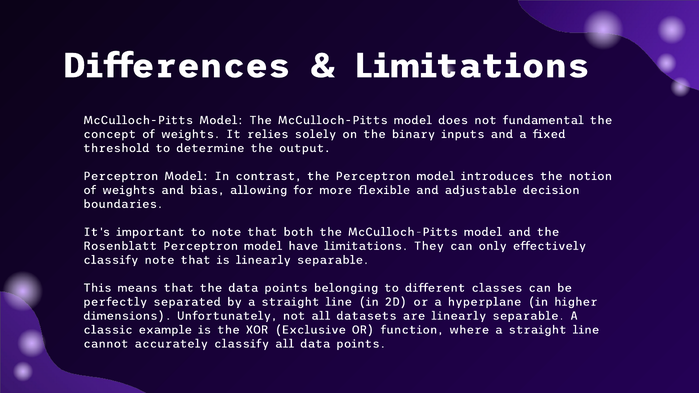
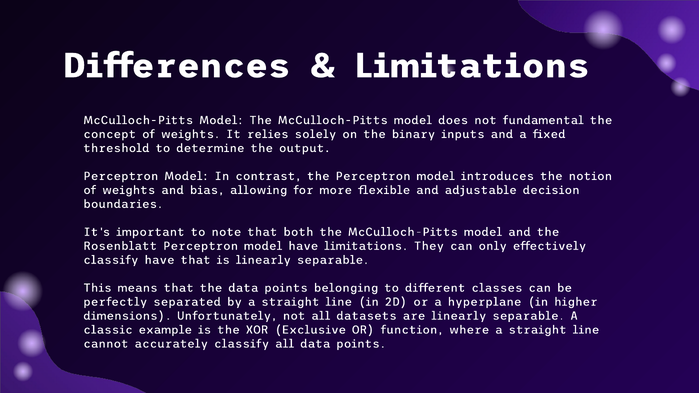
classify note: note -> have (160, 260)
